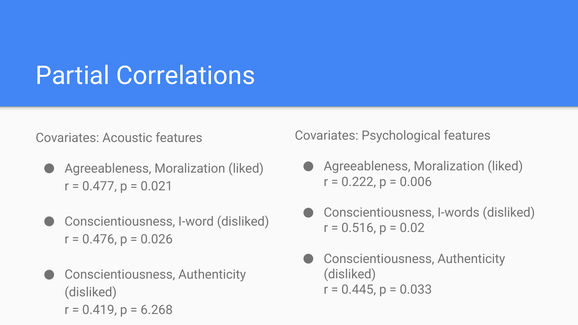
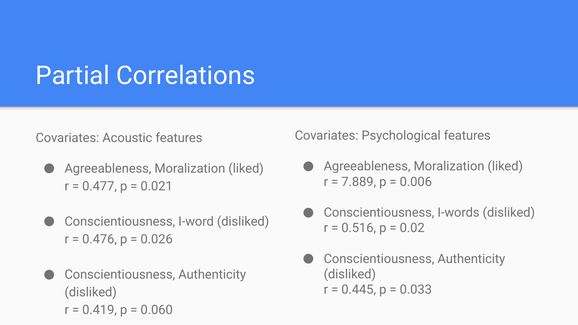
0.222: 0.222 -> 7.889 (359, 182)
6.268: 6.268 -> 0.060 (157, 310)
